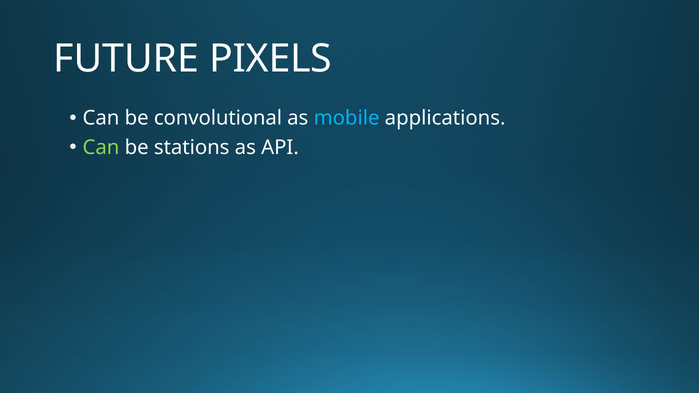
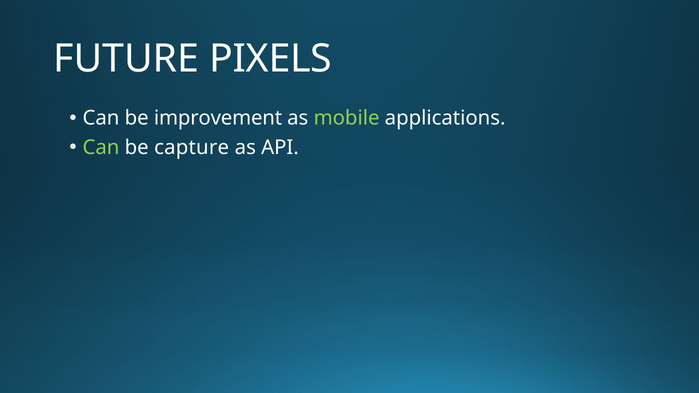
convolutional: convolutional -> improvement (218, 118)
mobile colour: light blue -> light green (347, 118)
stations: stations -> capture (192, 147)
